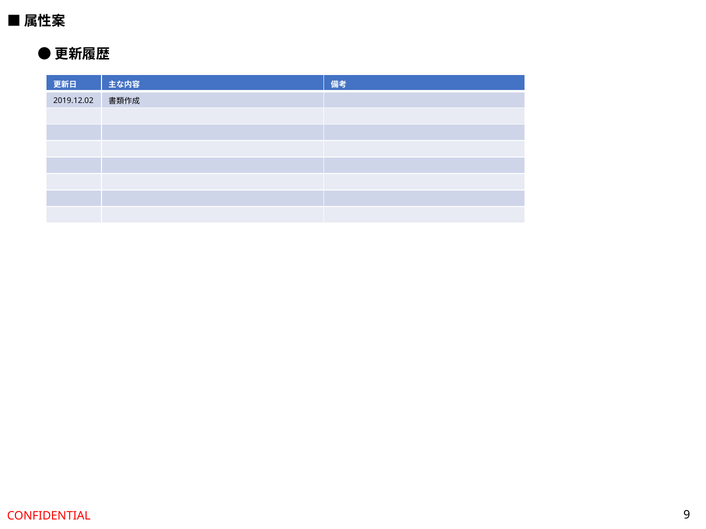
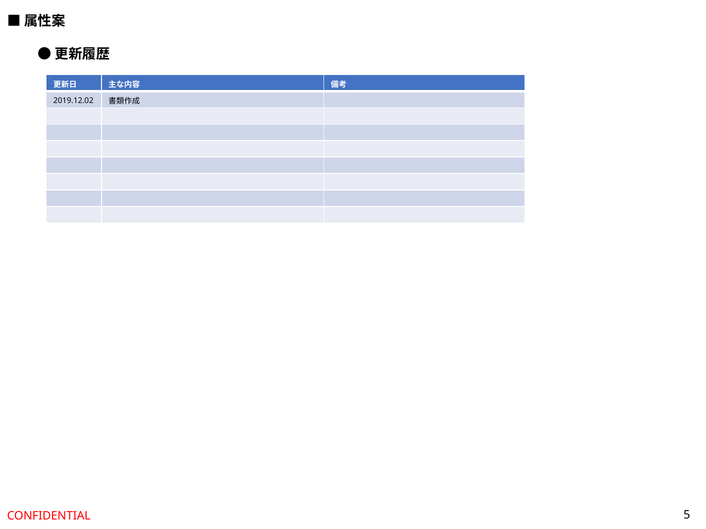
9: 9 -> 5 (687, 515)
